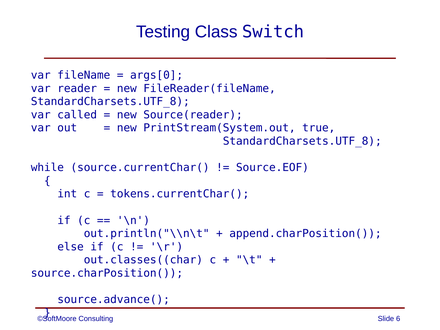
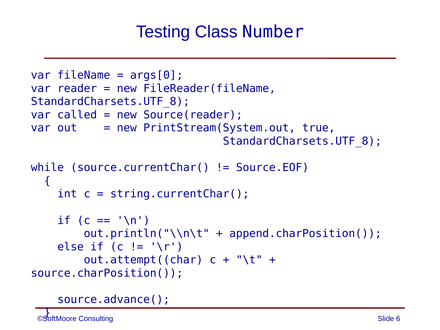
Switch: Switch -> Number (273, 32)
tokens.currentChar(: tokens.currentChar( -> string.currentChar( (180, 194)
out.classes((char: out.classes((char -> out.attempt((char (143, 260)
